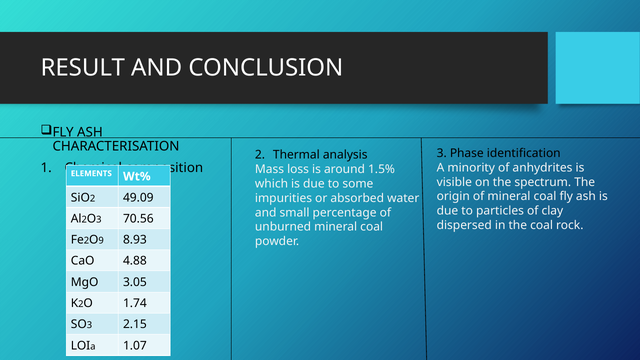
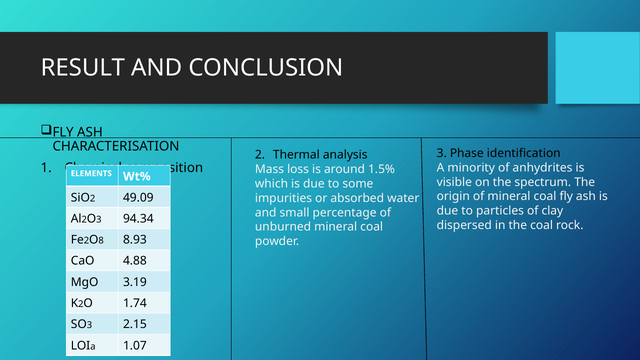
70.56: 70.56 -> 94.34 (138, 219)
9: 9 -> 8 (101, 241)
3.05: 3.05 -> 3.19 (135, 282)
